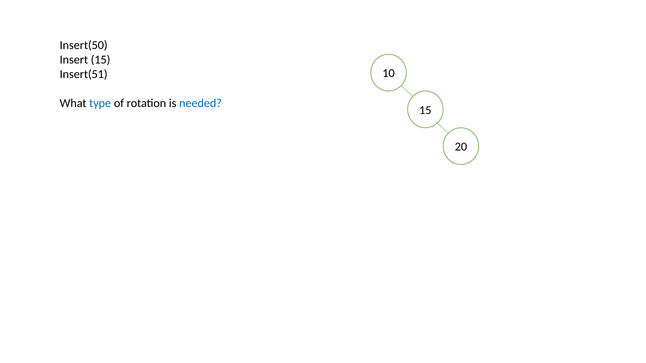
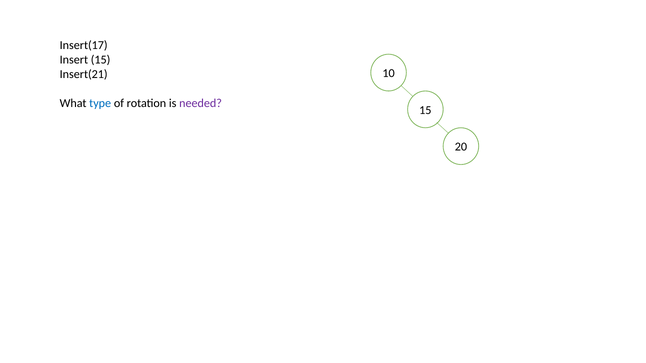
Insert(50: Insert(50 -> Insert(17 (84, 45)
Insert(51: Insert(51 -> Insert(21 (84, 74)
needed colour: blue -> purple (201, 103)
